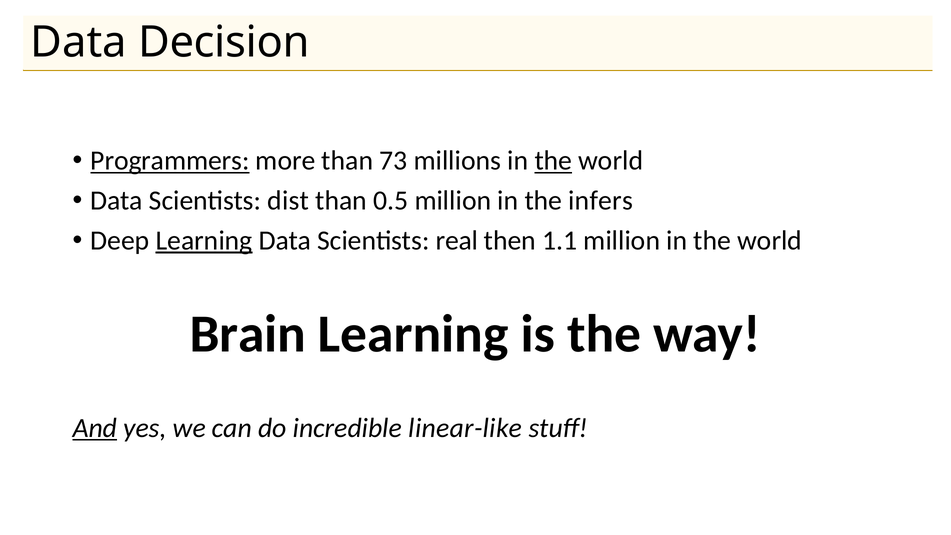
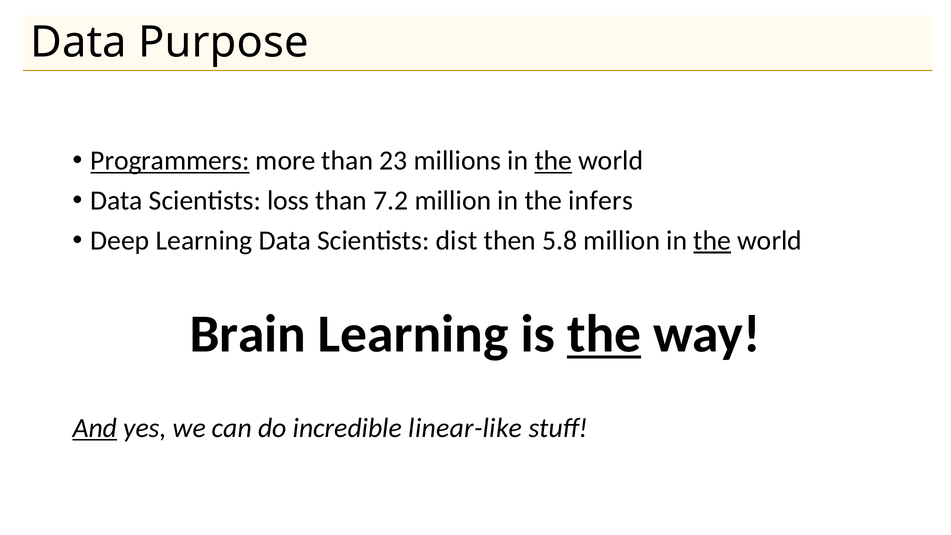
Decision: Decision -> Purpose (224, 43)
73: 73 -> 23 (393, 161)
dist: dist -> loss (288, 201)
0.5: 0.5 -> 7.2 (391, 201)
Learning underline: present -> none (204, 241)
real: real -> dist (457, 241)
1.1: 1.1 -> 5.8 (560, 241)
the underline: none -> present (712, 241)
the underline: none -> present (604, 334)
